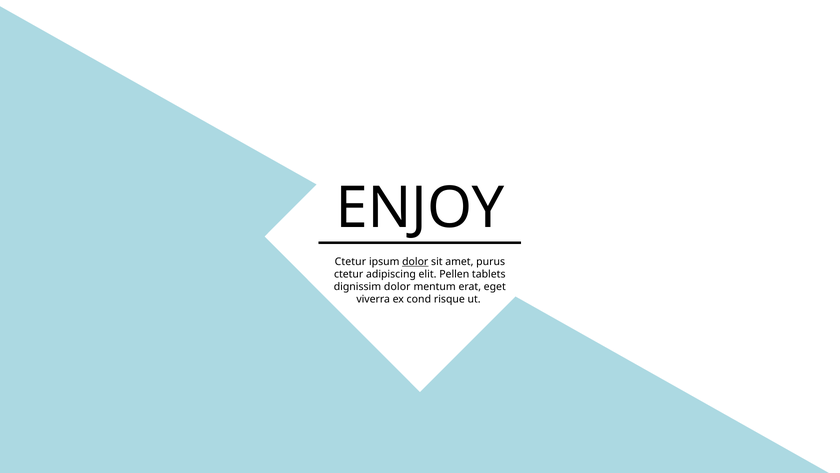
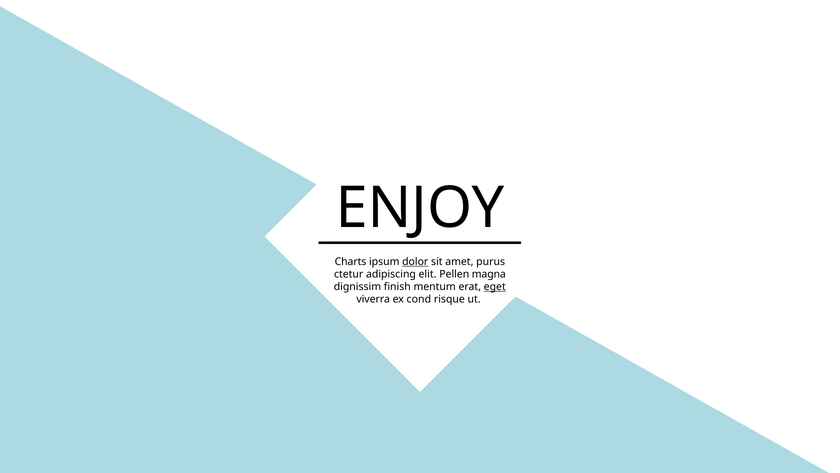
Ctetur: Ctetur -> Charts (351, 261)
tablets: tablets -> magna (489, 274)
dignissim dolor: dolor -> finish (397, 287)
eget underline: none -> present (495, 287)
